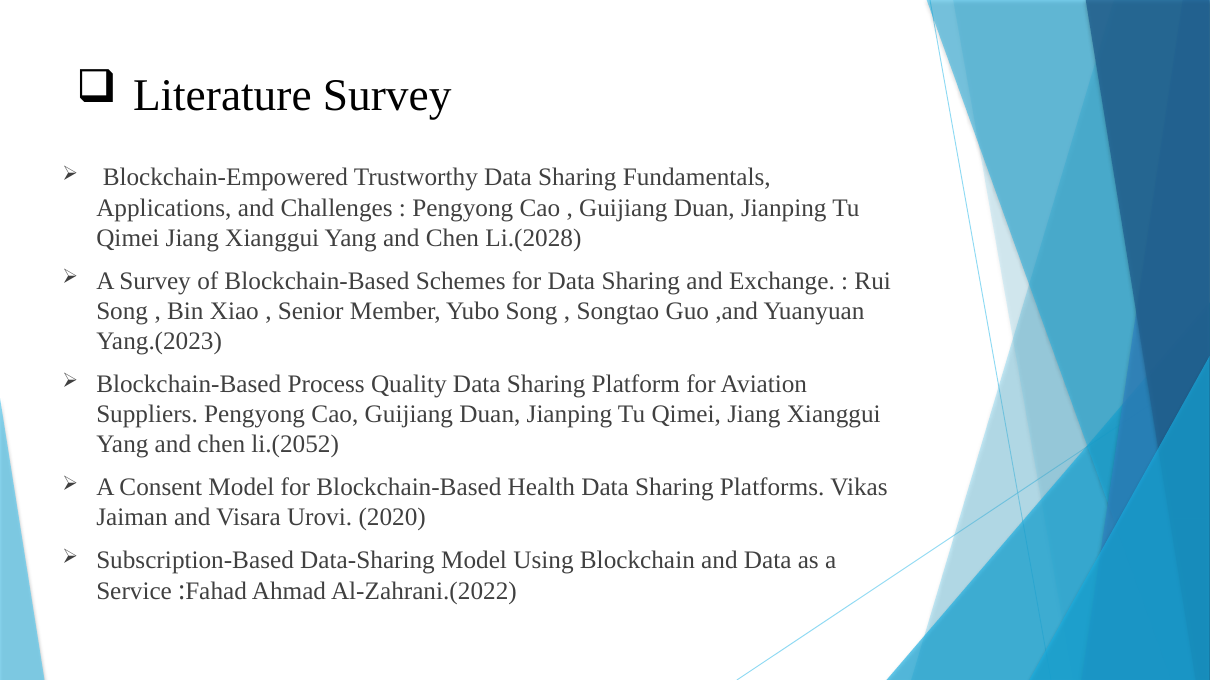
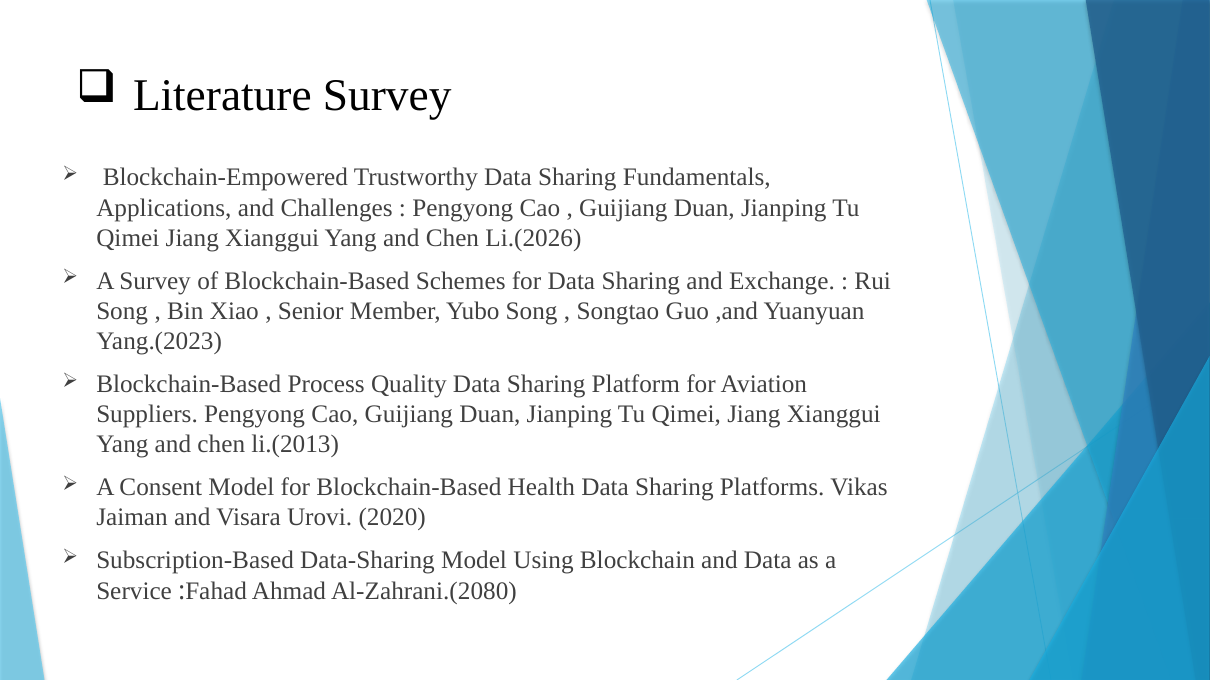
Li.(2028: Li.(2028 -> Li.(2026 (533, 238)
li.(2052: li.(2052 -> li.(2013 (295, 445)
Al-Zahrani.(2022: Al-Zahrani.(2022 -> Al-Zahrani.(2080 (424, 591)
